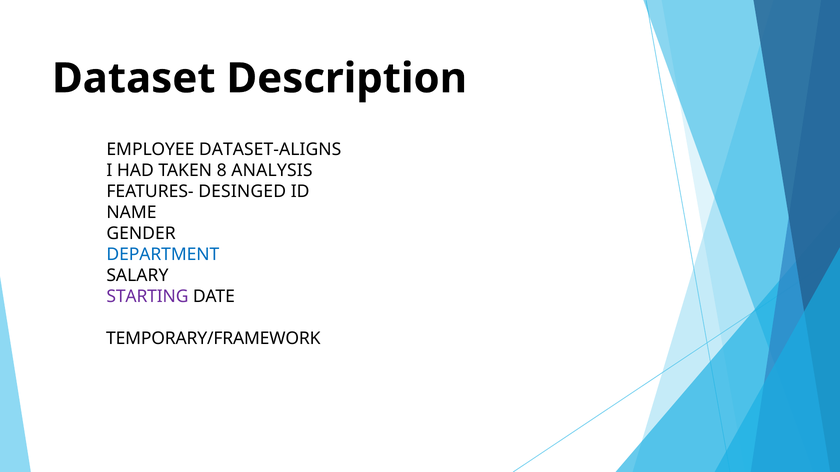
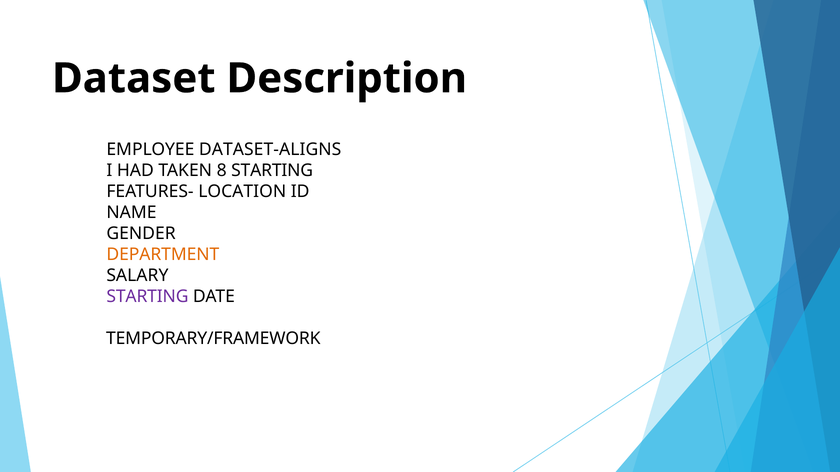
8 ANALYSIS: ANALYSIS -> STARTING (272, 171)
FEATURES- DESINGED: DESINGED -> LOCATION (242, 192)
DEPARTMENT colour: blue -> orange (163, 255)
